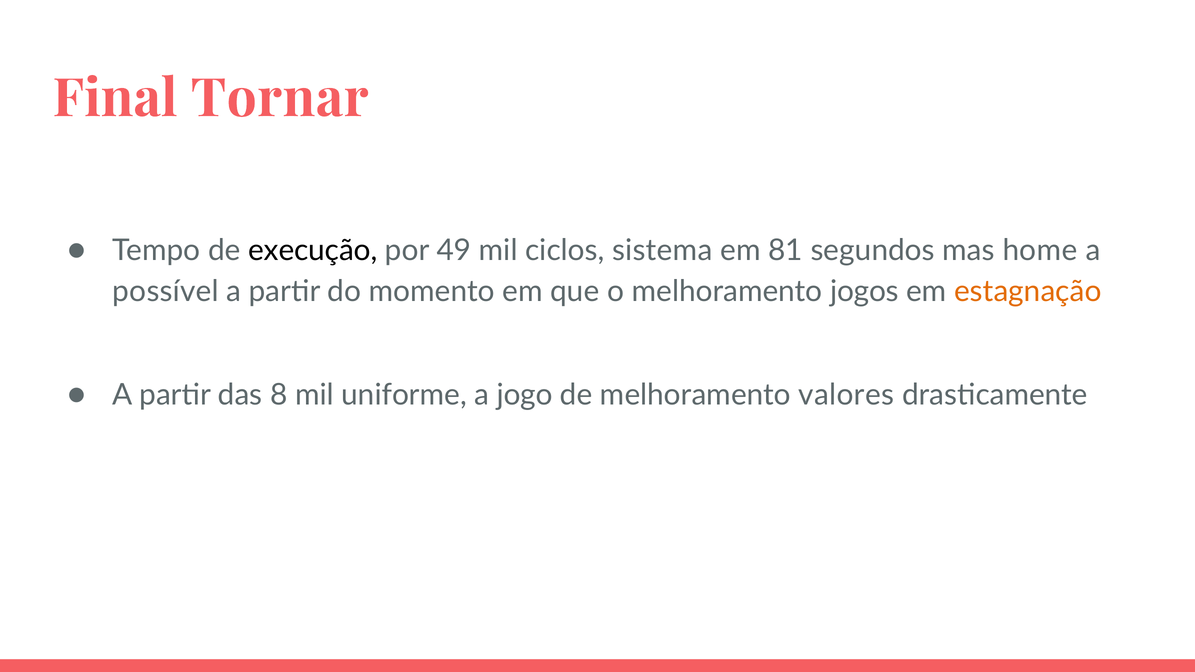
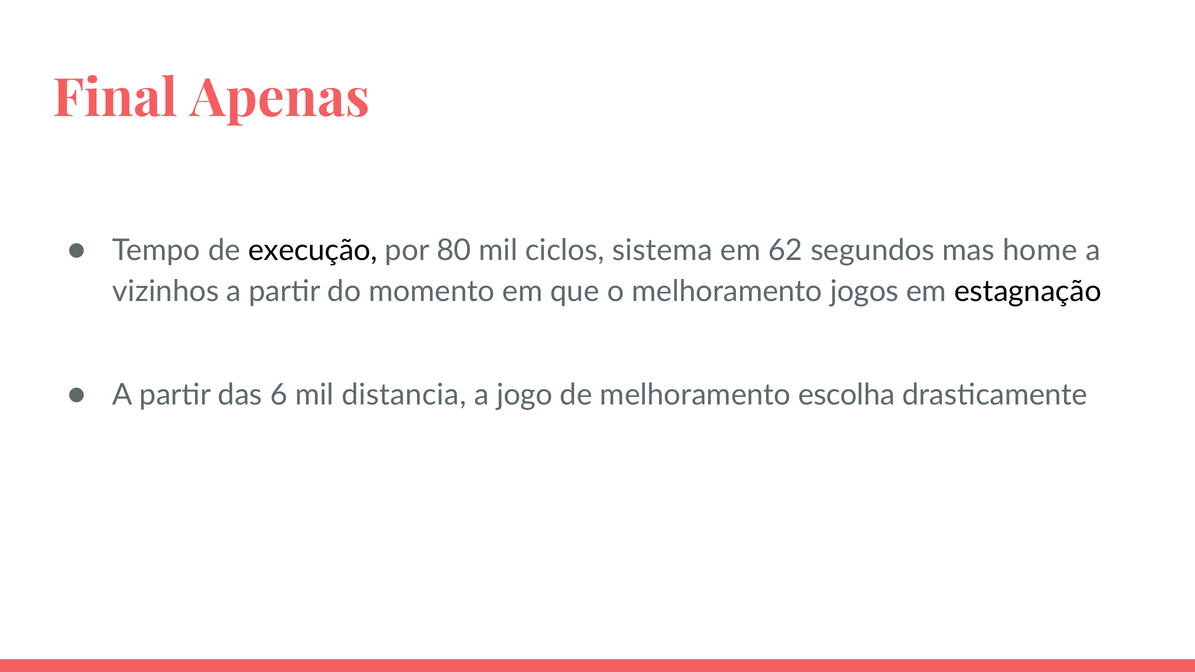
Tornar: Tornar -> Apenas (280, 99)
49: 49 -> 80 (454, 250)
81: 81 -> 62 (785, 250)
possível: possível -> vizinhos (166, 292)
estagnação colour: orange -> black (1028, 292)
8: 8 -> 6 (279, 395)
uniforme: uniforme -> distancia (404, 395)
valores: valores -> escolha (847, 395)
